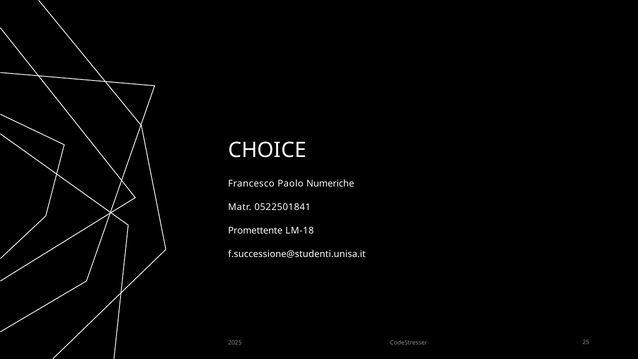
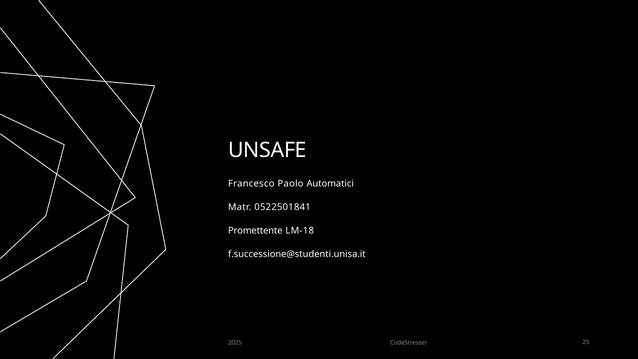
CHOICE: CHOICE -> UNSAFE (267, 150)
Numeriche: Numeriche -> Automatici (330, 184)
